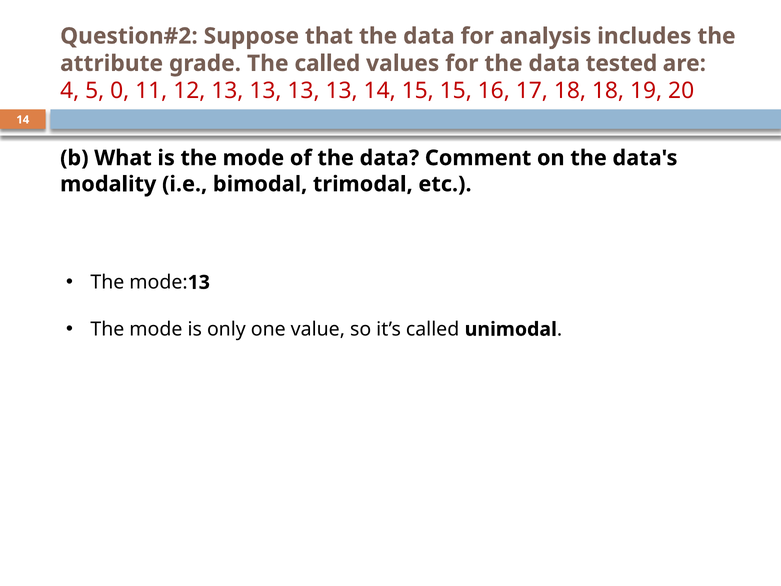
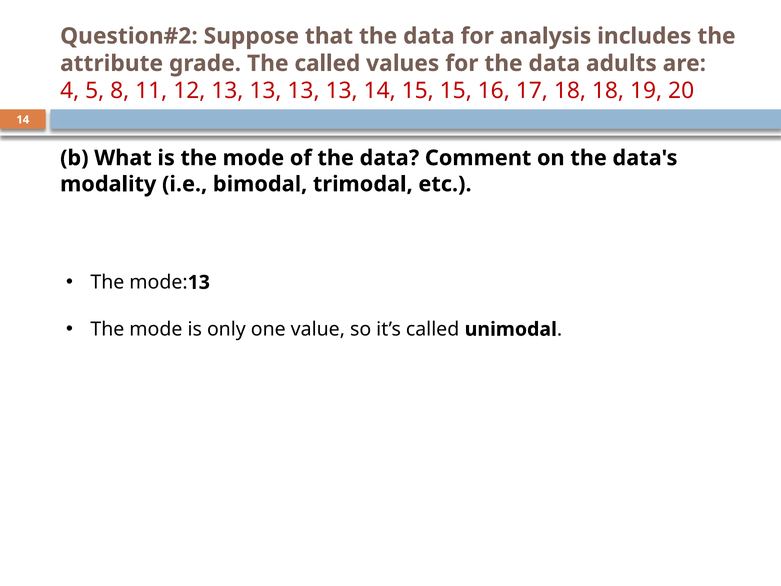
tested: tested -> adults (621, 63)
0: 0 -> 8 (120, 91)
